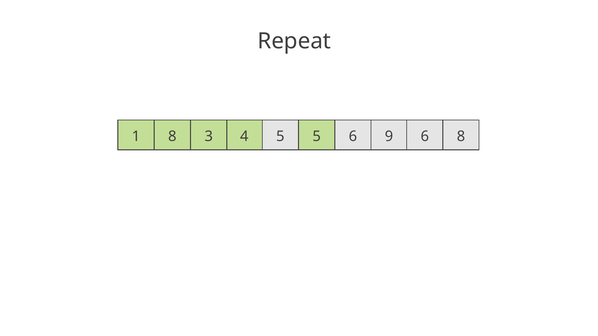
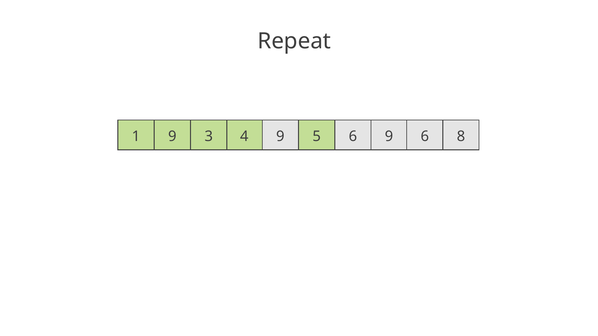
1 8: 8 -> 9 (172, 136)
4 5: 5 -> 9 (280, 136)
